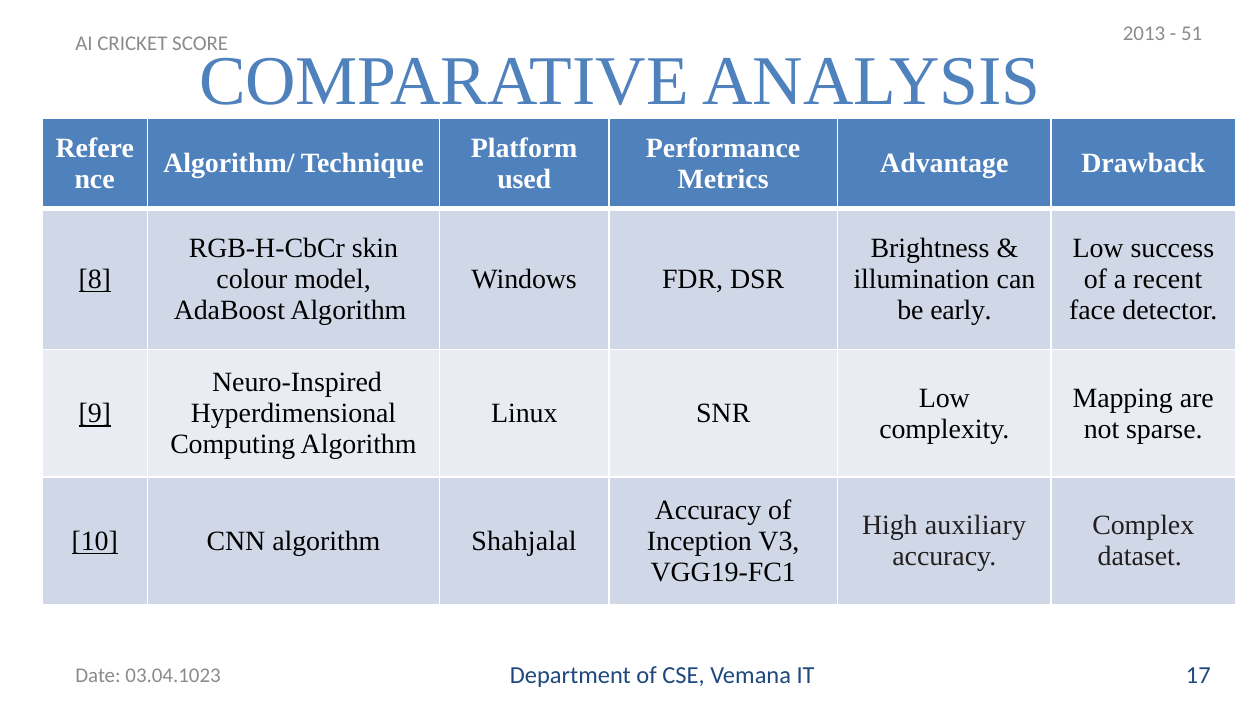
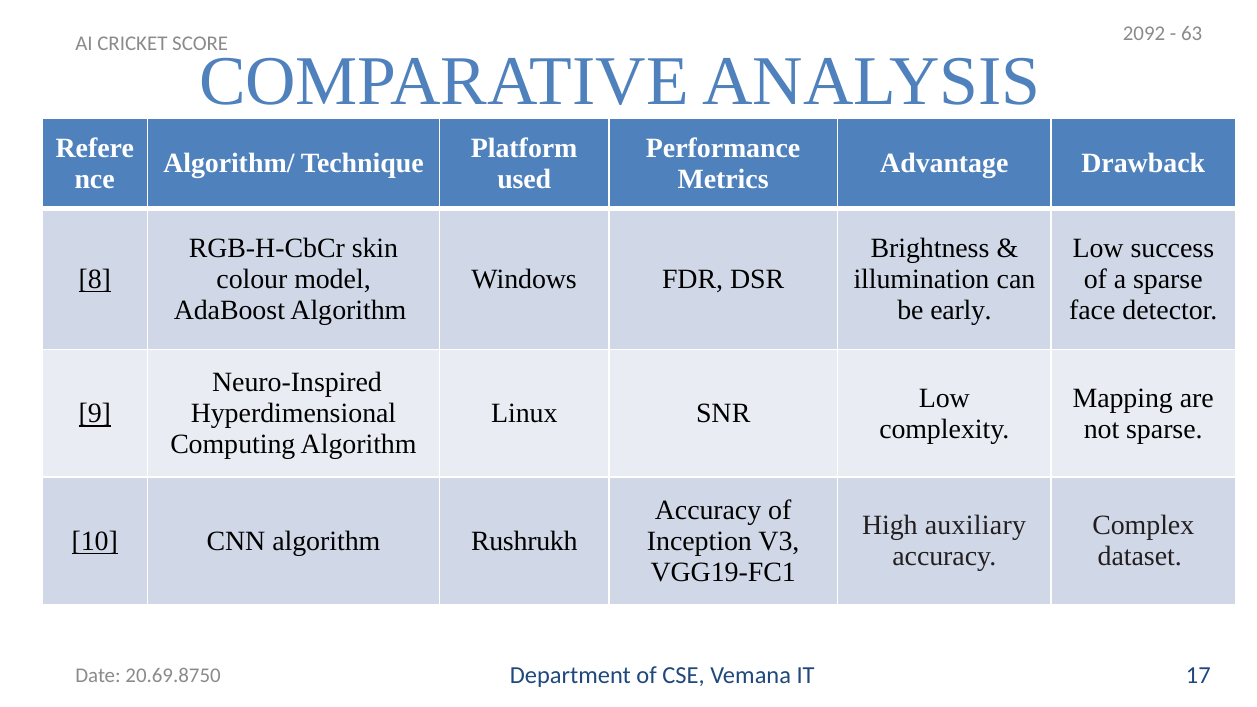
2013: 2013 -> 2092 (1144, 33)
51: 51 -> 63 (1192, 33)
a recent: recent -> sparse (1168, 279)
Shahjalal: Shahjalal -> Rushrukh (524, 541)
03.04.1023: 03.04.1023 -> 20.69.8750 (173, 676)
